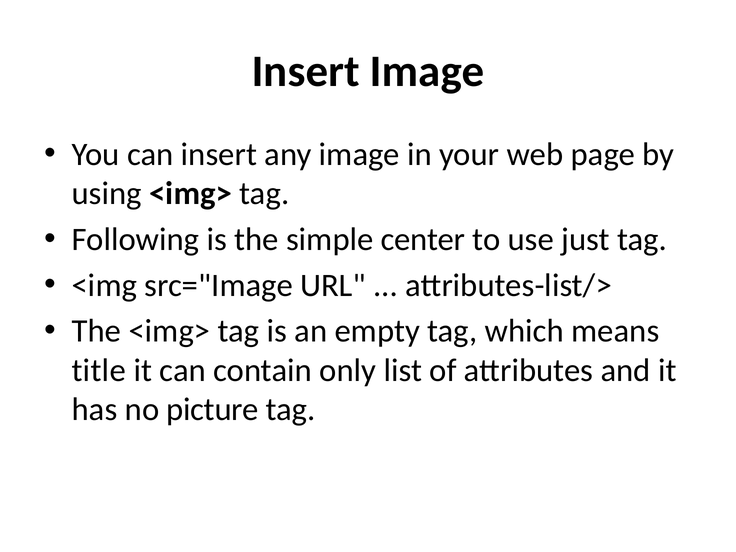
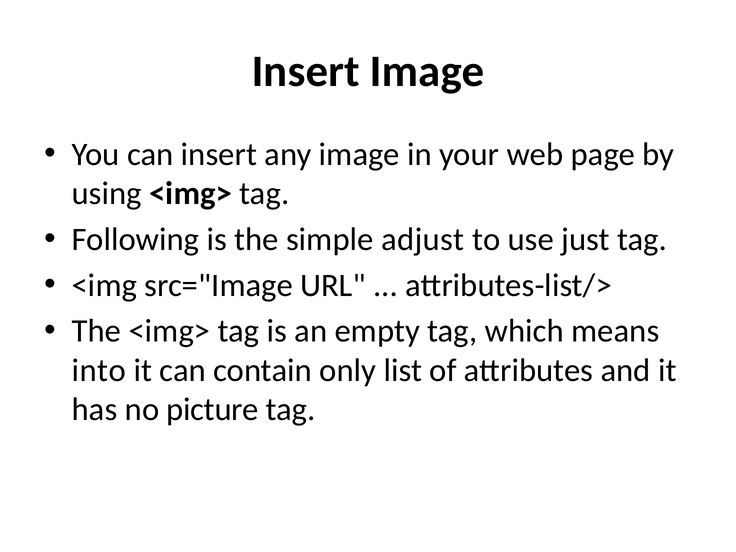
center: center -> adjust (423, 239)
title: title -> into (99, 370)
